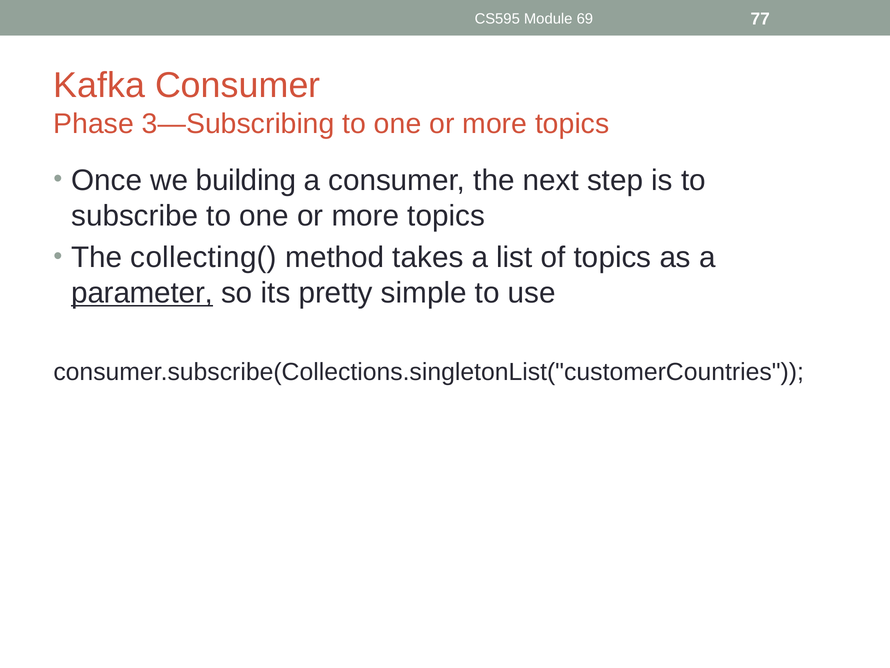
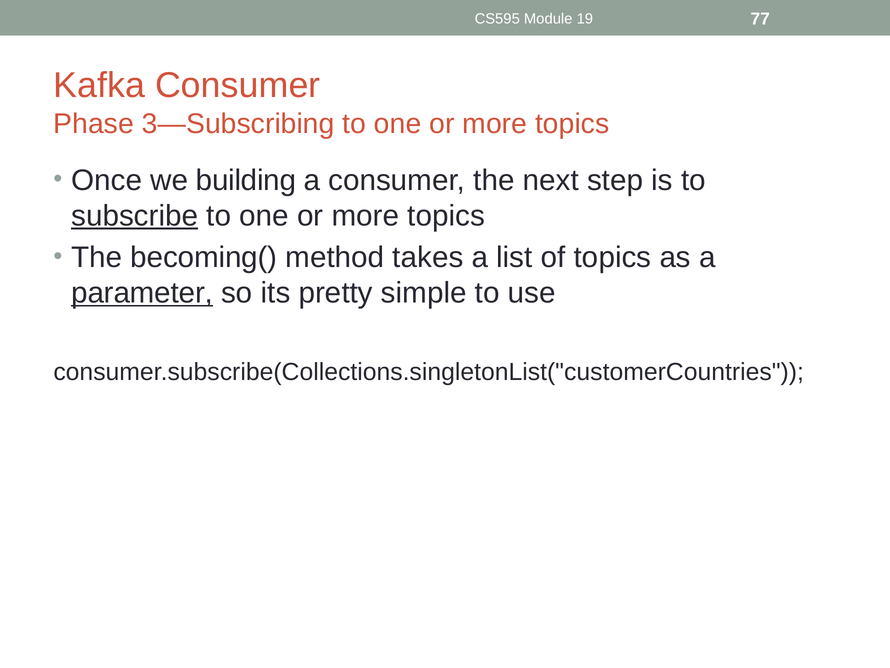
69: 69 -> 19 (585, 19)
subscribe underline: none -> present (135, 216)
collecting(: collecting( -> becoming( (204, 257)
